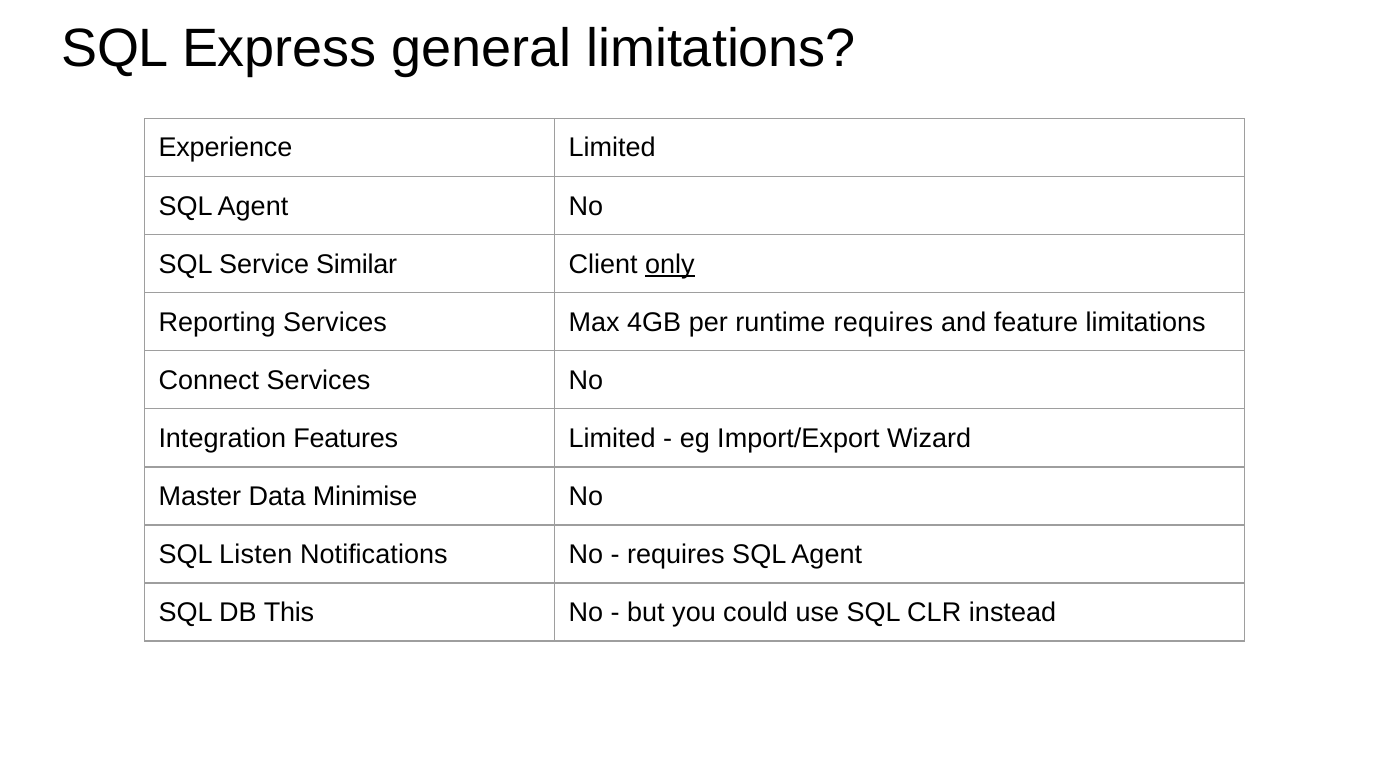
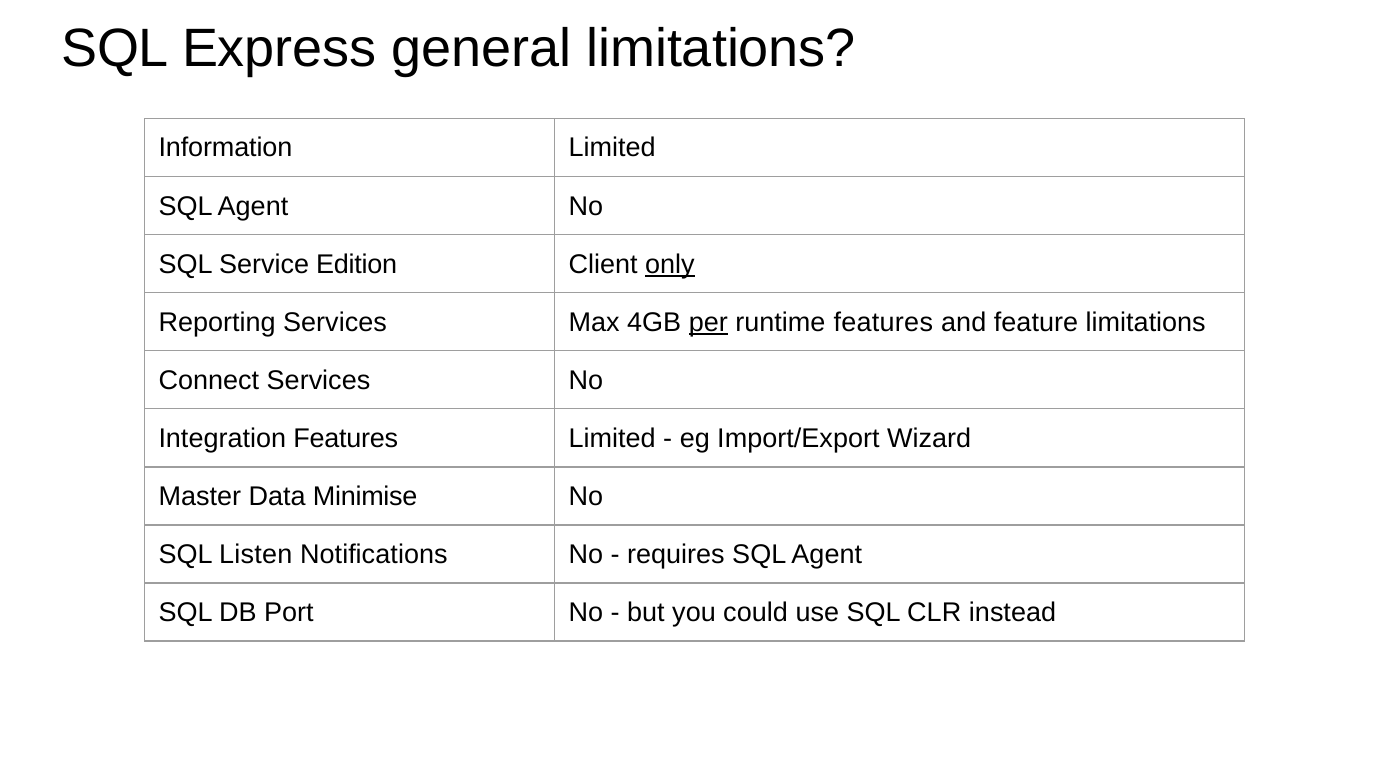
Experience: Experience -> Information (225, 148)
Similar: Similar -> Edition (357, 264)
per underline: none -> present (708, 322)
runtime requires: requires -> features (883, 322)
This: This -> Port (289, 613)
